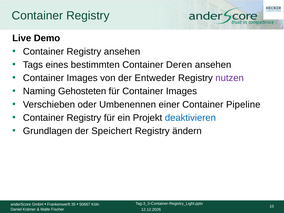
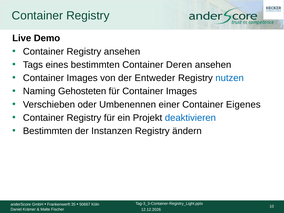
nutzen colour: purple -> blue (230, 78)
Pipeline: Pipeline -> Eigenes (243, 104)
Grundlagen: Grundlagen -> Bestimmten (48, 131)
Speichert: Speichert -> Instanzen (112, 131)
